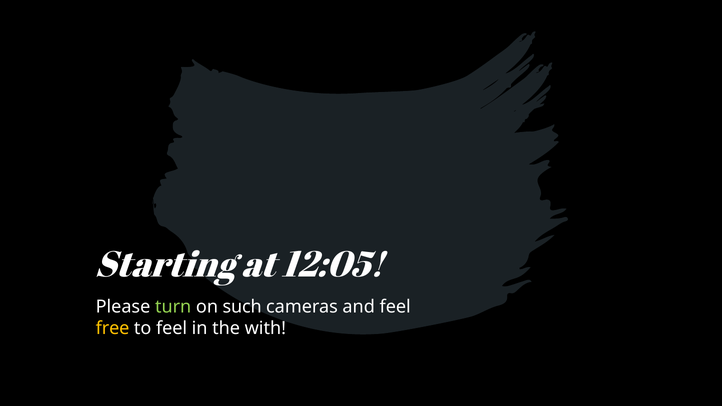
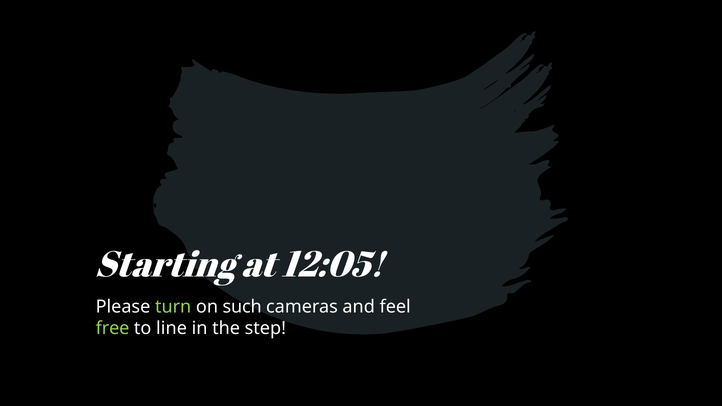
free colour: yellow -> light green (113, 328)
to feel: feel -> line (172, 328)
with: with -> step (265, 328)
